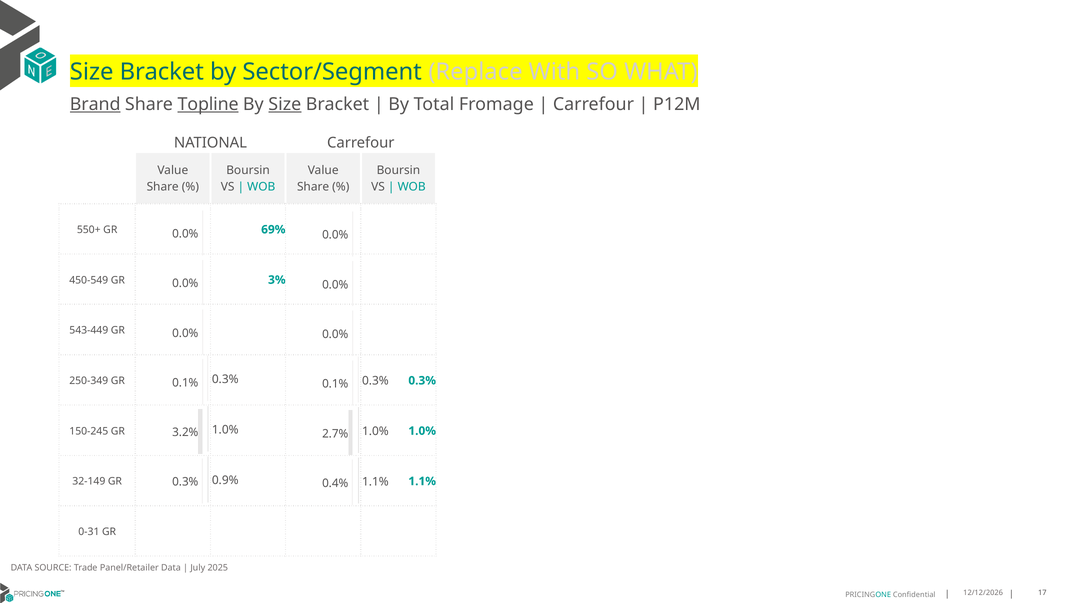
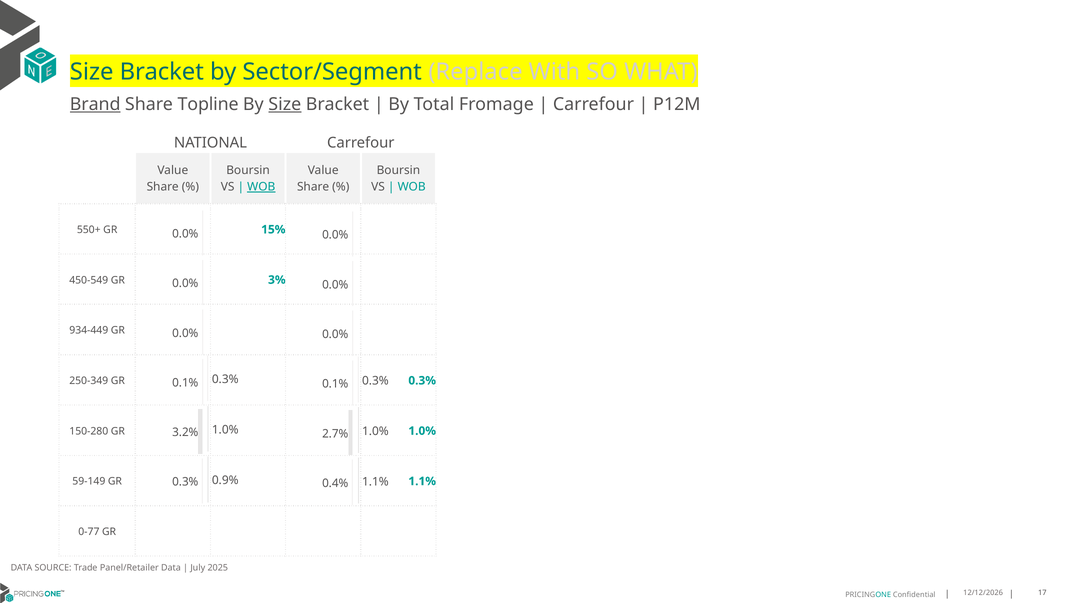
Topline underline: present -> none (208, 105)
WOB underline: none -> present (261, 187)
69%: 69% -> 15% (273, 230)
543-449: 543-449 -> 934-449 (89, 331)
150-245: 150-245 -> 150-280 (89, 432)
32-149: 32-149 -> 59-149 (89, 482)
0-31: 0-31 -> 0-77 (89, 532)
